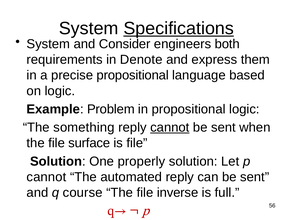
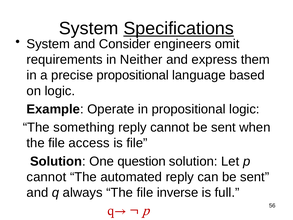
both: both -> omit (227, 44)
Denote: Denote -> Neither (141, 60)
Problem: Problem -> Operate (111, 109)
cannot underline: present -> none (170, 127)
surface: surface -> access (89, 143)
properly: properly -> question (142, 161)
course: course -> always (83, 192)
